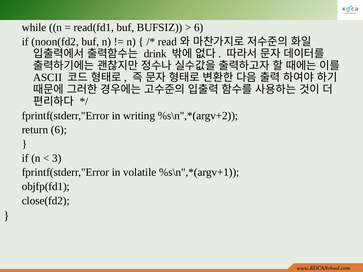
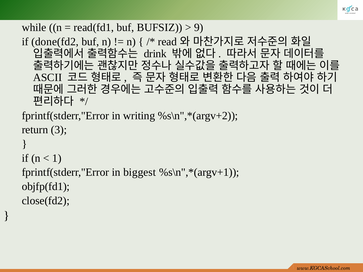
6: 6 -> 9 (199, 28)
noon(fd2: noon(fd2 -> done(fd2 (55, 42)
return 6: 6 -> 3 (59, 130)
3: 3 -> 1 (57, 158)
volatile: volatile -> biggest (140, 172)
